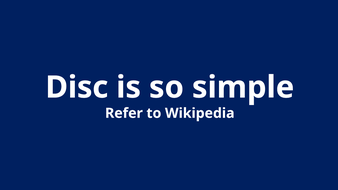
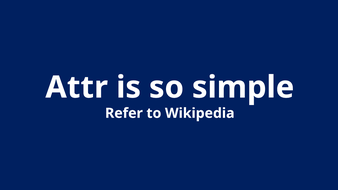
Disc: Disc -> Attr (77, 87)
